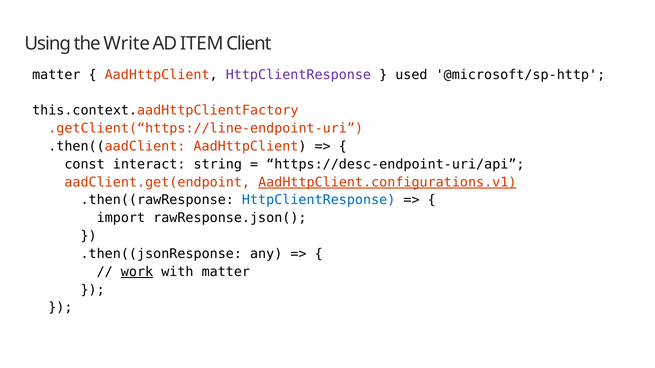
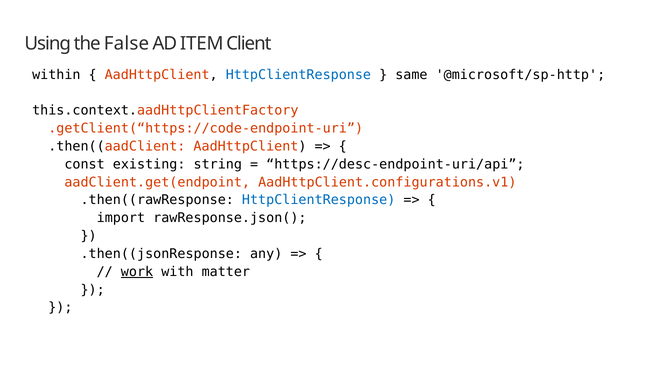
Write: Write -> False (126, 43)
matter: matter -> within (56, 75)
HttpClientResponse colour: purple -> blue (298, 75)
used: used -> same (411, 75)
.getClient(“https://line-endpoint-uri: .getClient(“https://line-endpoint-uri -> .getClient(“https://code-endpoint-uri (206, 128)
interact: interact -> existing (149, 164)
AadHttpClient.configurations.v1 underline: present -> none (387, 182)
